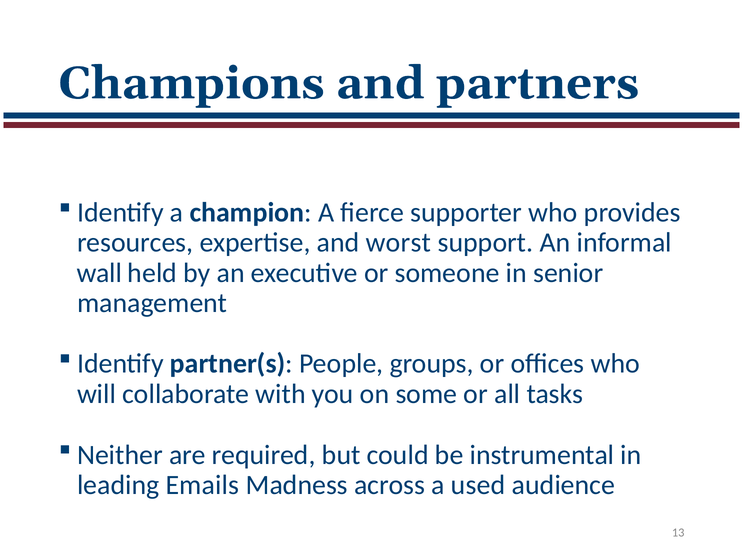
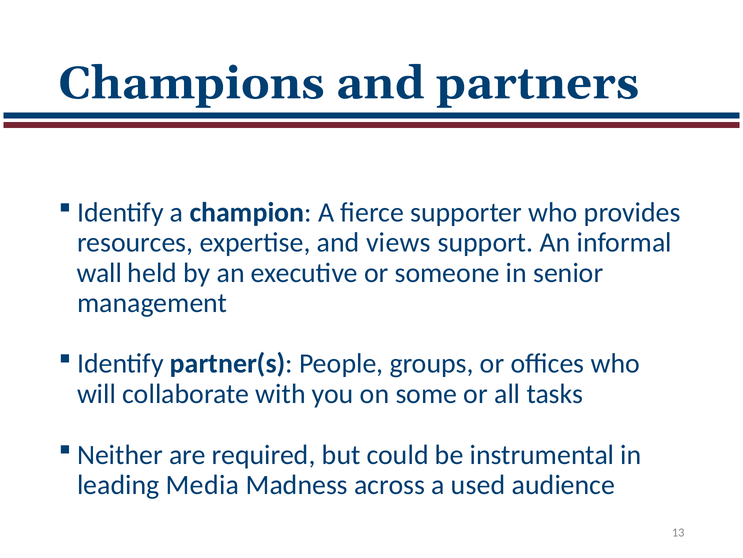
worst: worst -> views (398, 242)
Emails: Emails -> Media (202, 484)
